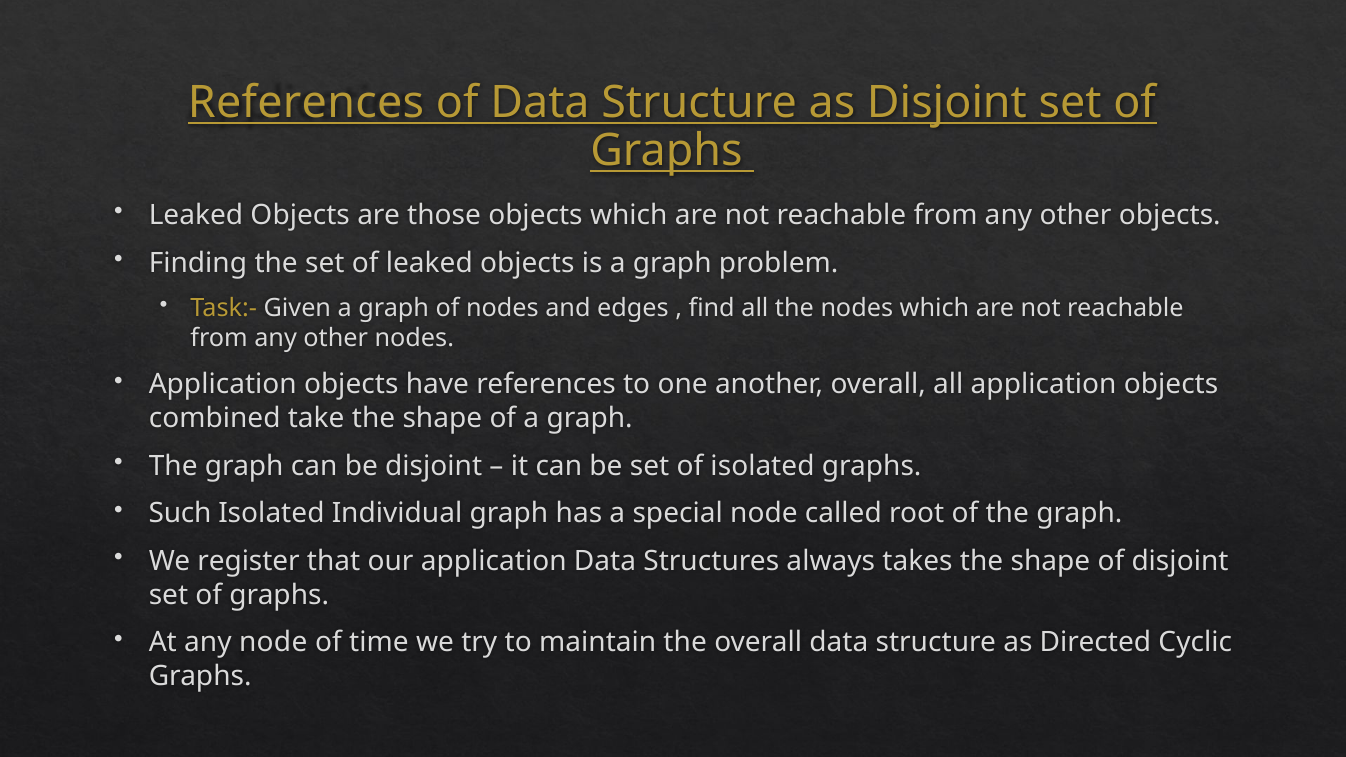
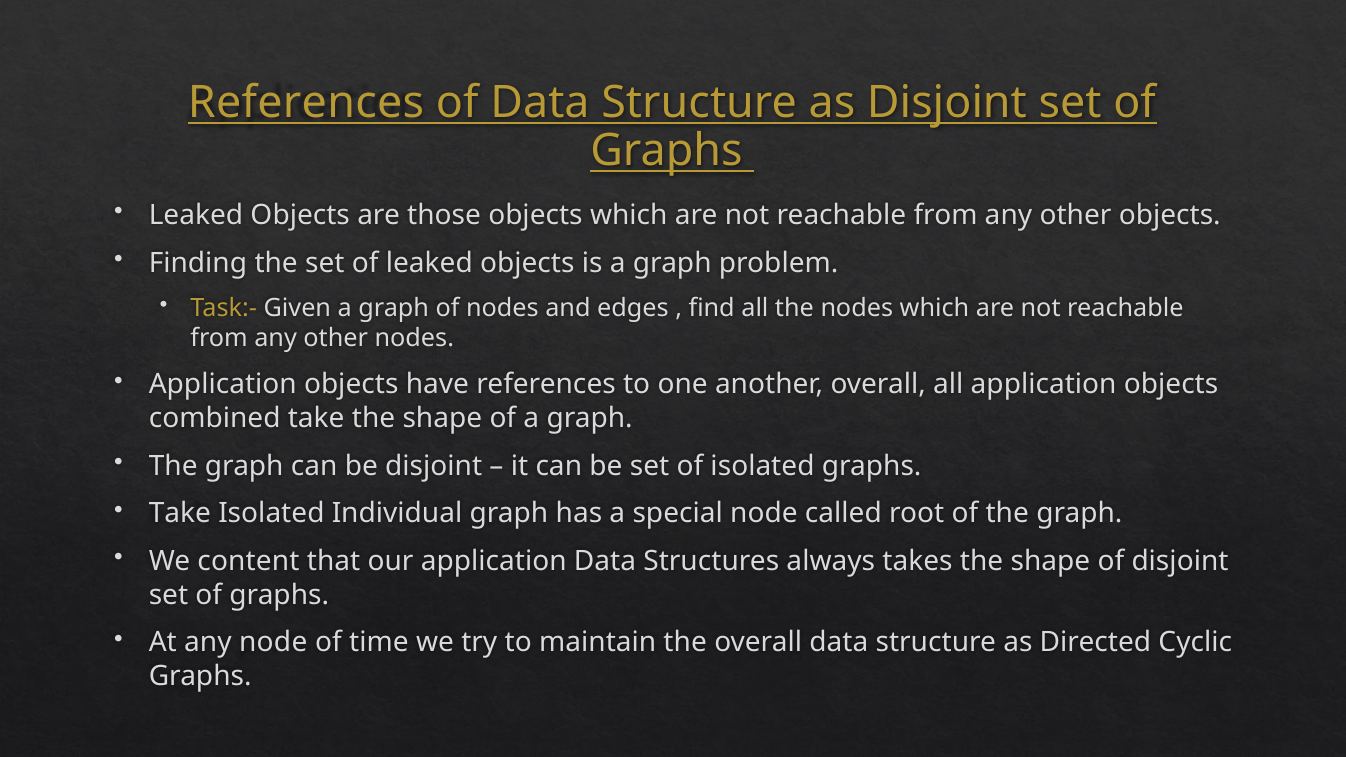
Such: Such -> Take (180, 514)
register: register -> content (248, 561)
